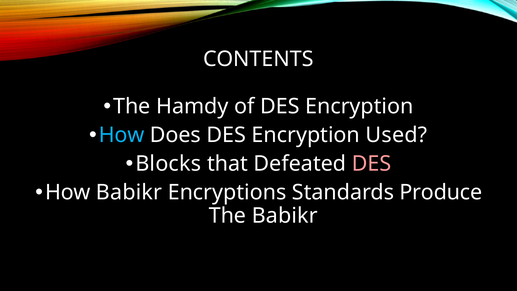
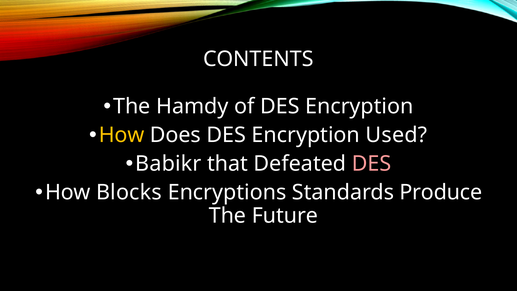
How colour: light blue -> yellow (122, 135)
Blocks: Blocks -> Babikr (168, 164)
How Babikr: Babikr -> Blocks (129, 192)
The Babikr: Babikr -> Future (285, 216)
